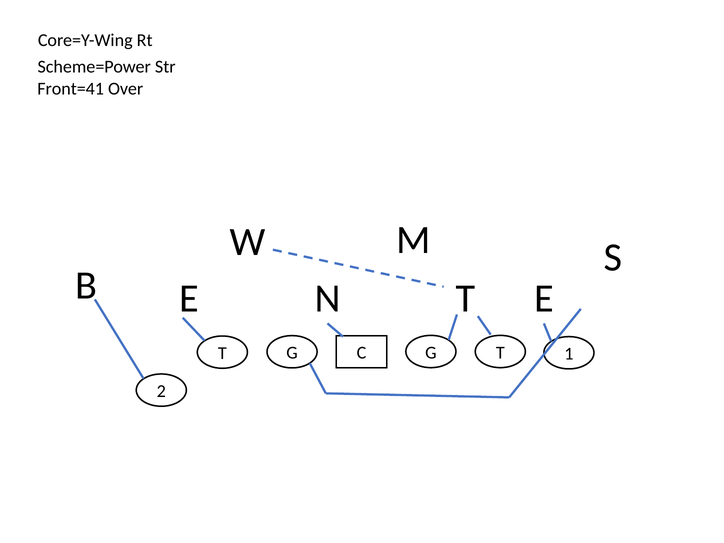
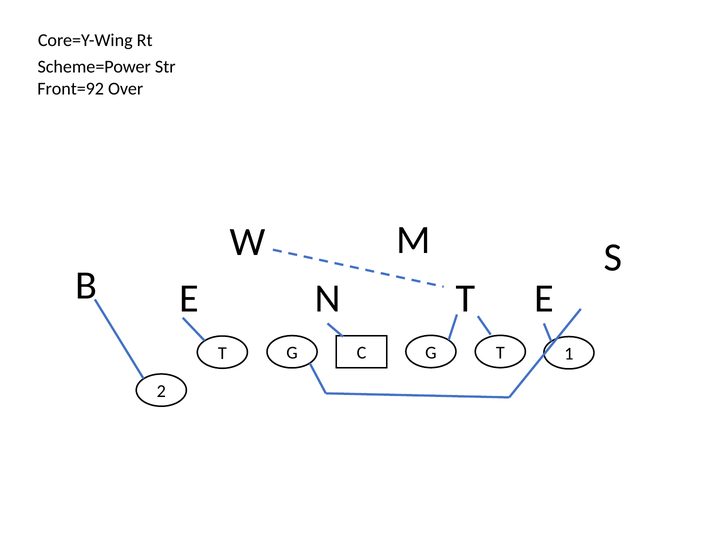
Front=41: Front=41 -> Front=92 (71, 89)
